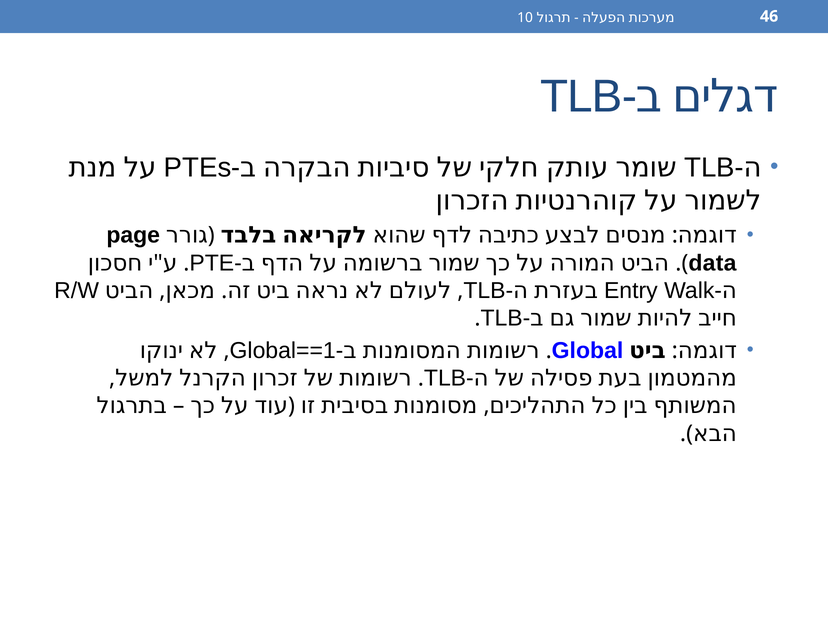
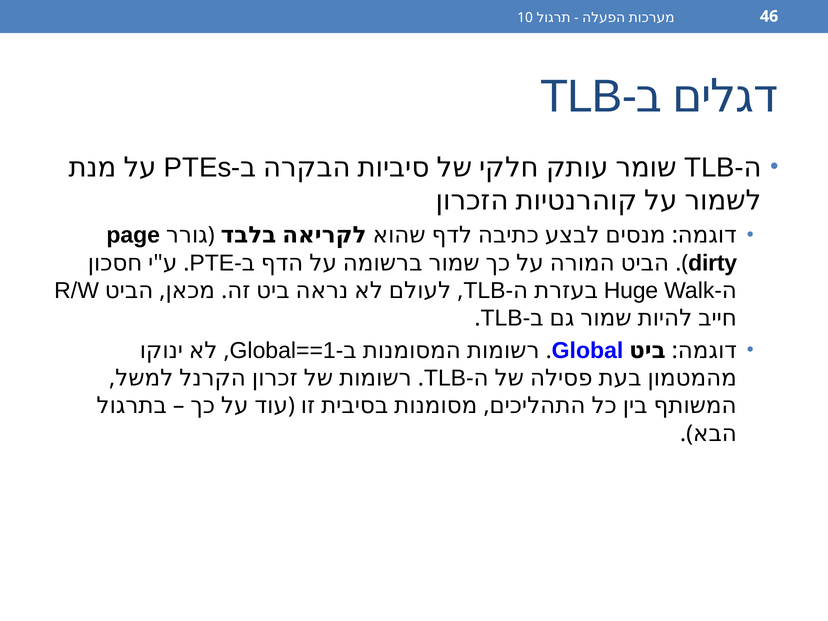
data: data -> dirty (713, 263)
Entry: Entry -> Huge (631, 291)
